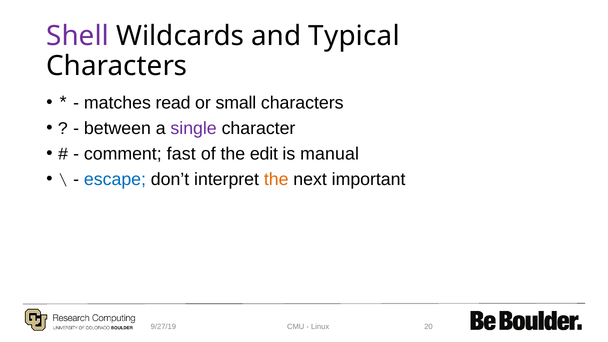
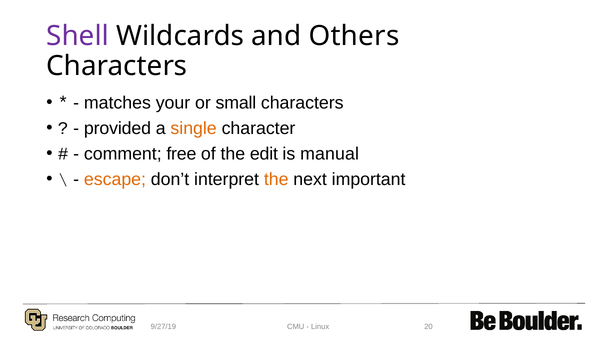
Typical: Typical -> Others (354, 36)
read: read -> your (173, 103)
between: between -> provided (118, 128)
single colour: purple -> orange (194, 128)
fast: fast -> free (181, 154)
escape colour: blue -> orange (115, 179)
